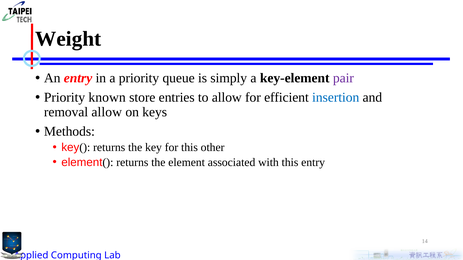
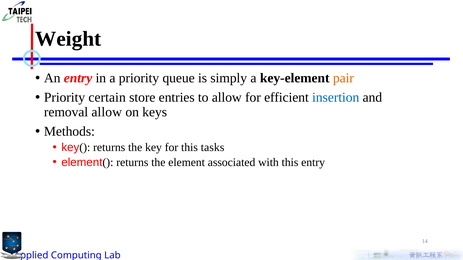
pair colour: purple -> orange (343, 78)
known: known -> certain (107, 98)
other: other -> tasks (213, 148)
